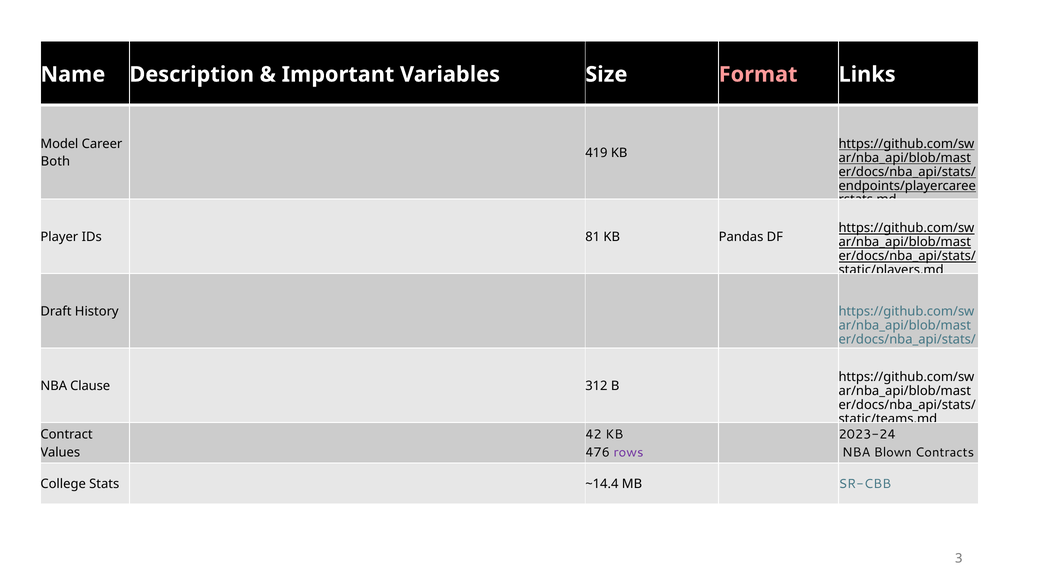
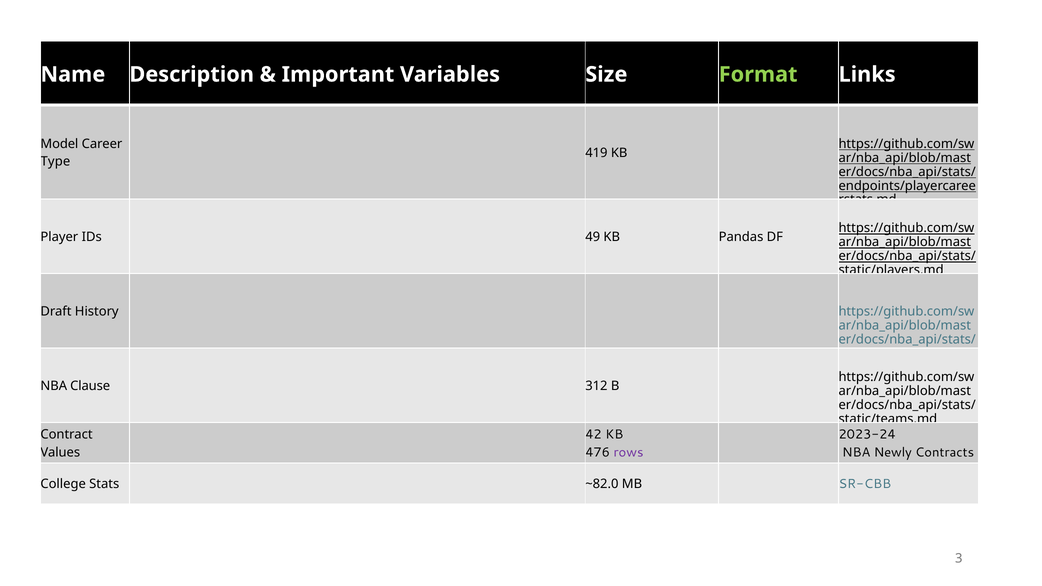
Format colour: pink -> light green (758, 74)
Both: Both -> Type (55, 162)
81: 81 -> 49 (593, 237)
Blown: Blown -> Newly (893, 453)
~14.4: ~14.4 -> ~82.0 (602, 484)
